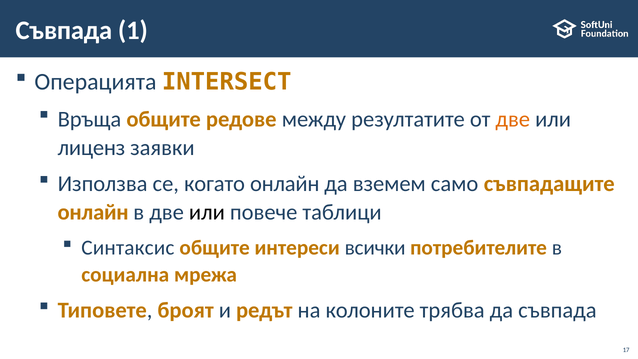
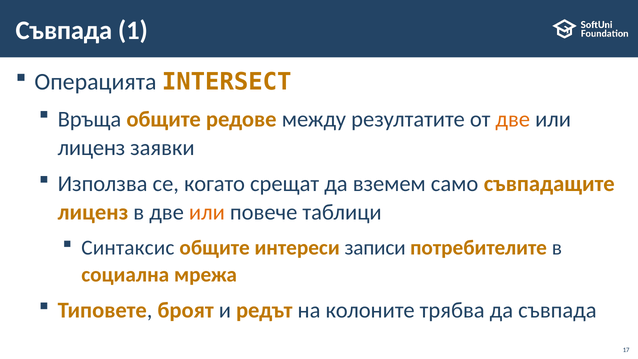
когато онлайн: онлайн -> срещат (285, 184)
онлайн: онлайн -> лиценз (93, 212)
или colour: black -> orange (207, 212)
всички: всички -> записи (375, 248)
